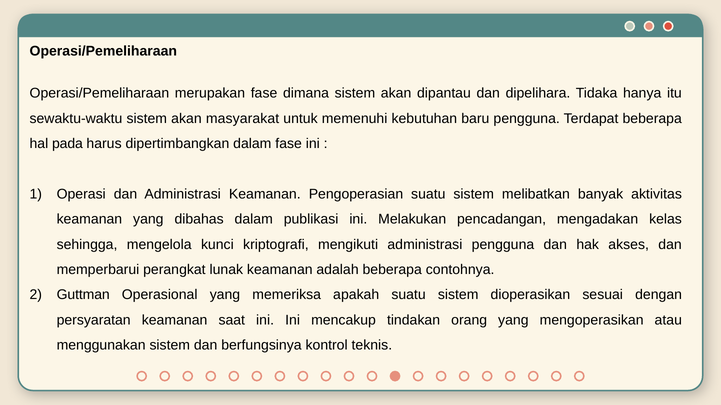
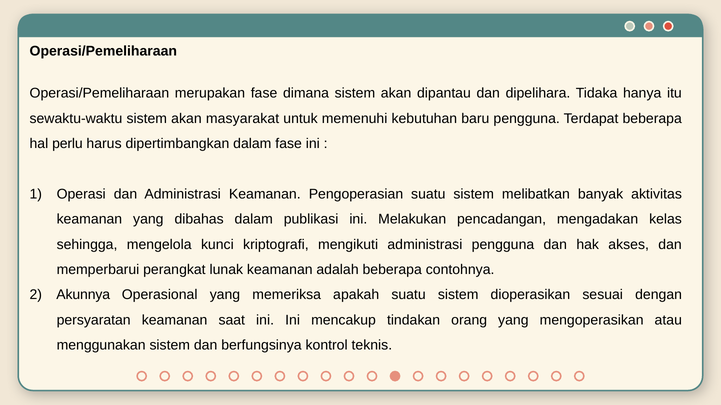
pada: pada -> perlu (67, 144)
Guttman: Guttman -> Akunnya (83, 295)
